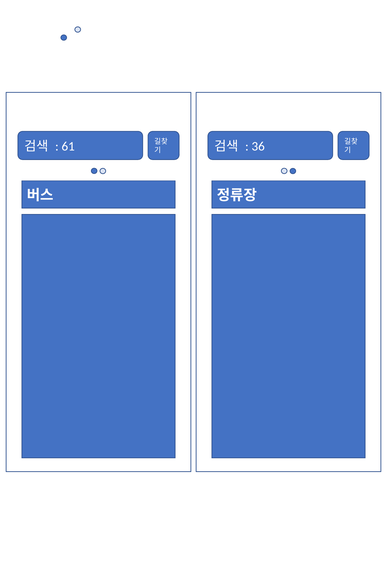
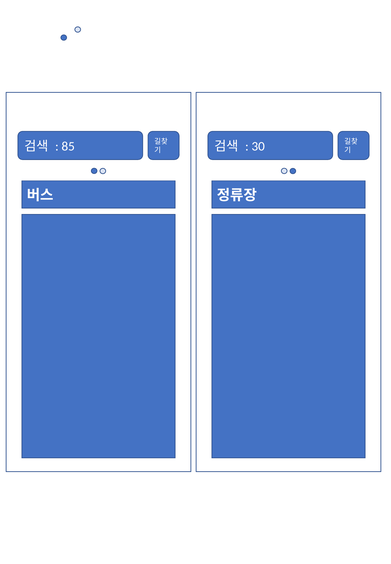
61: 61 -> 85 (68, 147)
36: 36 -> 30 (258, 147)
